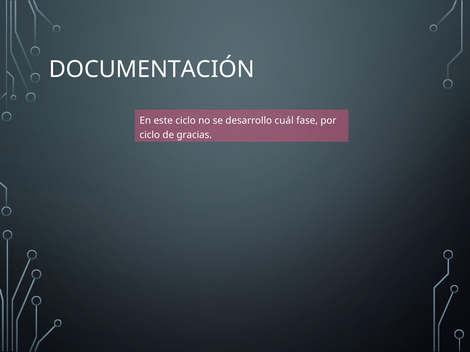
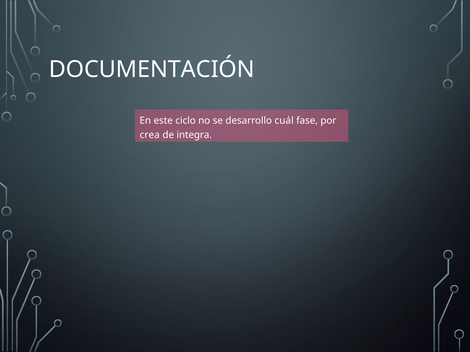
ciclo: ciclo -> crea (150, 135)
gracias: gracias -> integra (194, 135)
